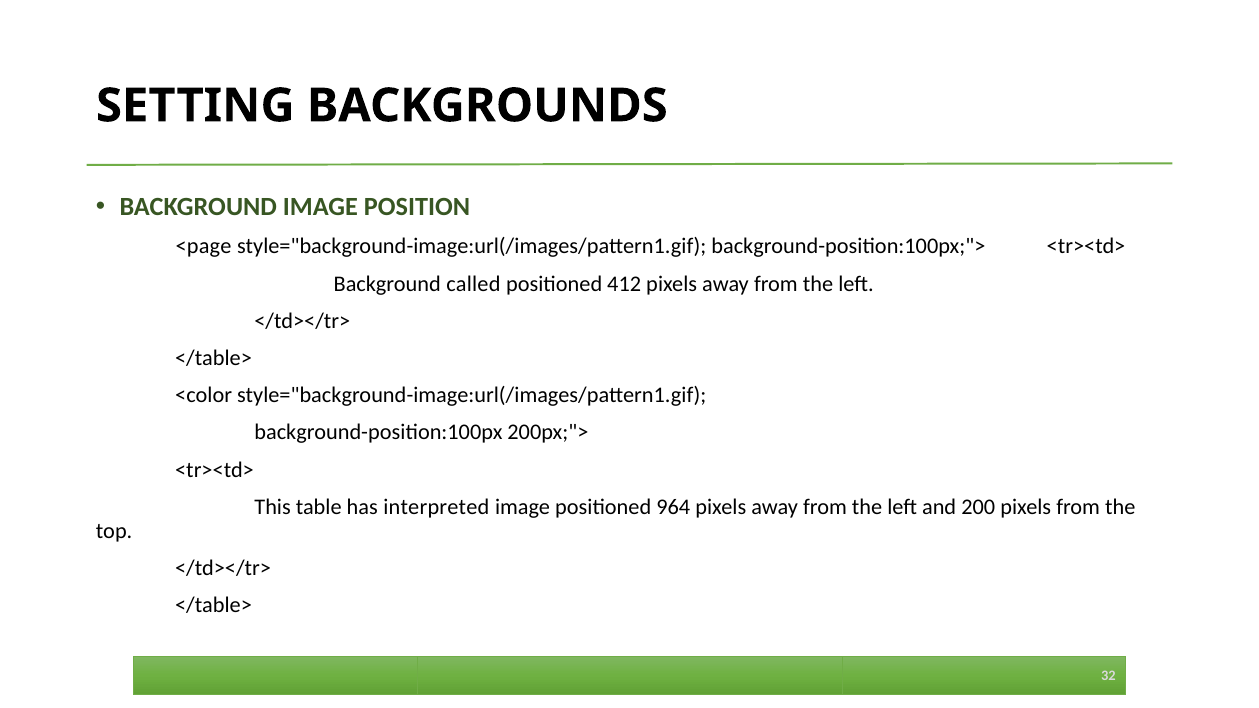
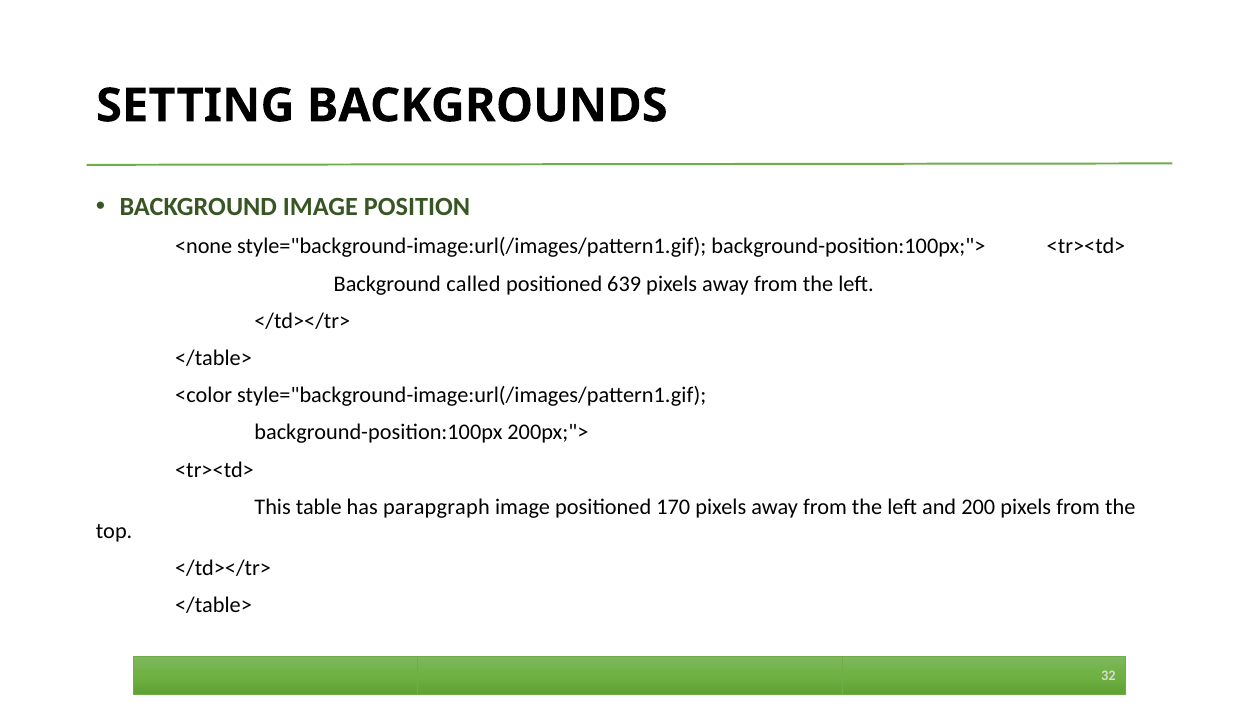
<page: <page -> <none (204, 247)
412: 412 -> 639 (624, 284)
interpreted: interpreted -> parapgraph (436, 507)
964: 964 -> 170 (673, 507)
